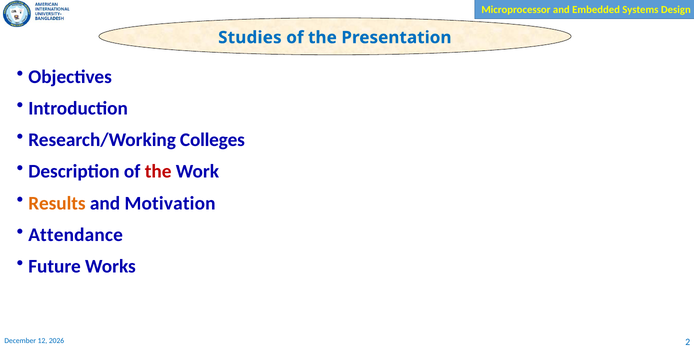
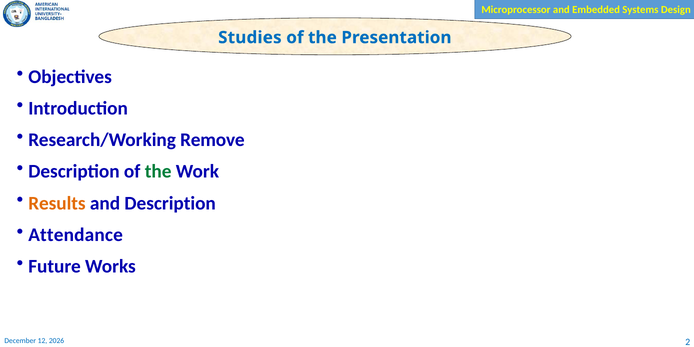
Colleges: Colleges -> Remove (212, 140)
the colour: red -> green (158, 172)
and Motivation: Motivation -> Description (170, 203)
